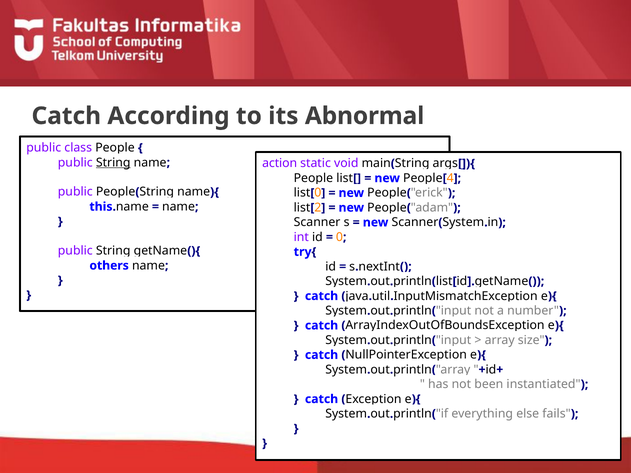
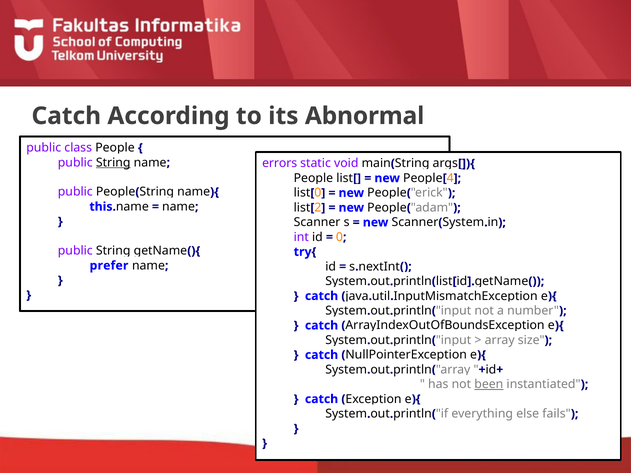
action: action -> errors (280, 164)
others: others -> prefer (109, 266)
been underline: none -> present (489, 385)
